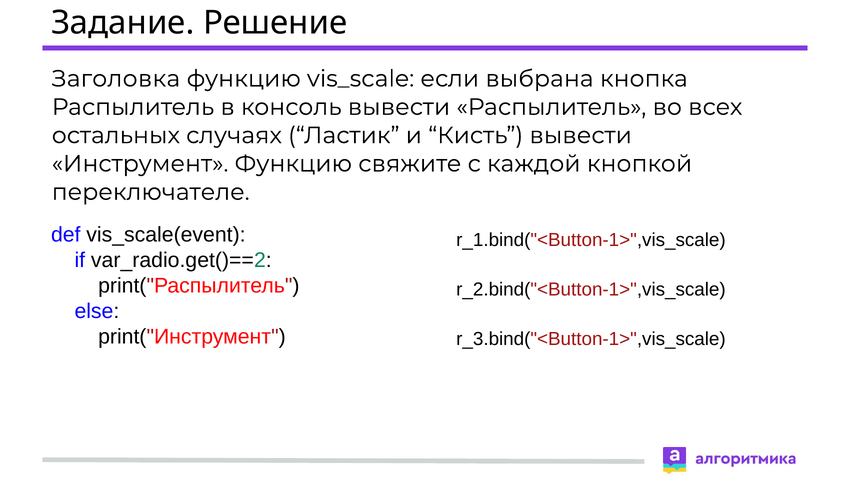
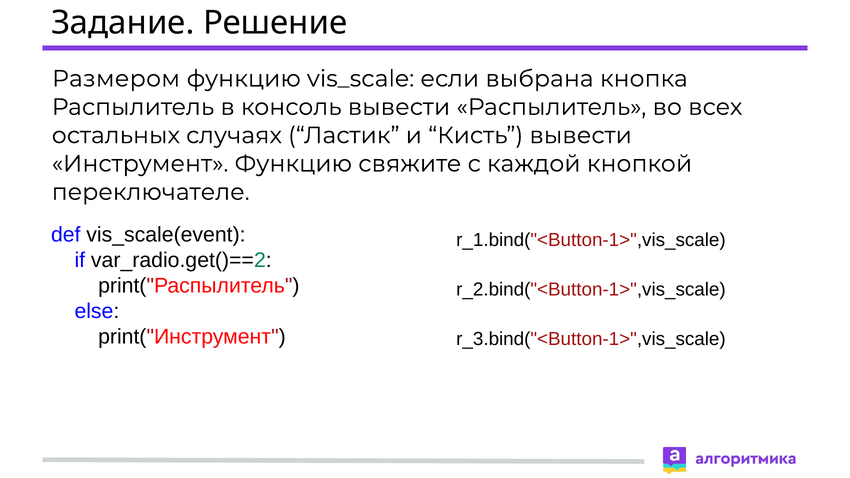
Заголовка: Заголовка -> Размером (116, 79)
